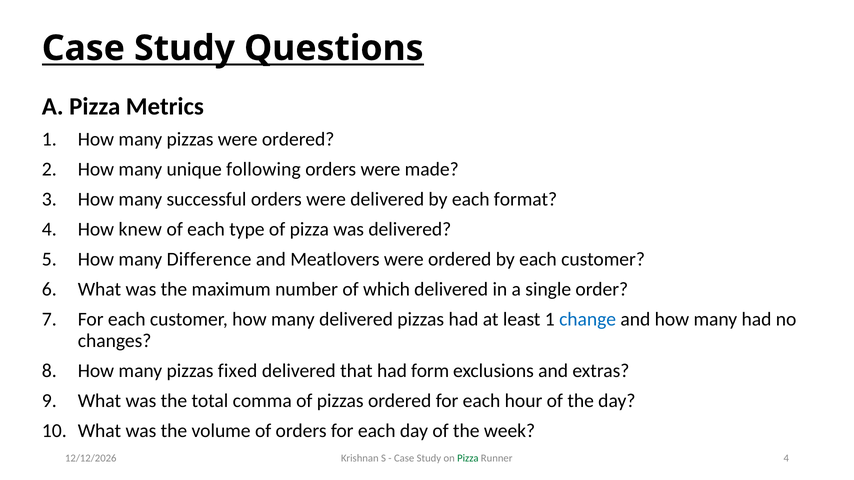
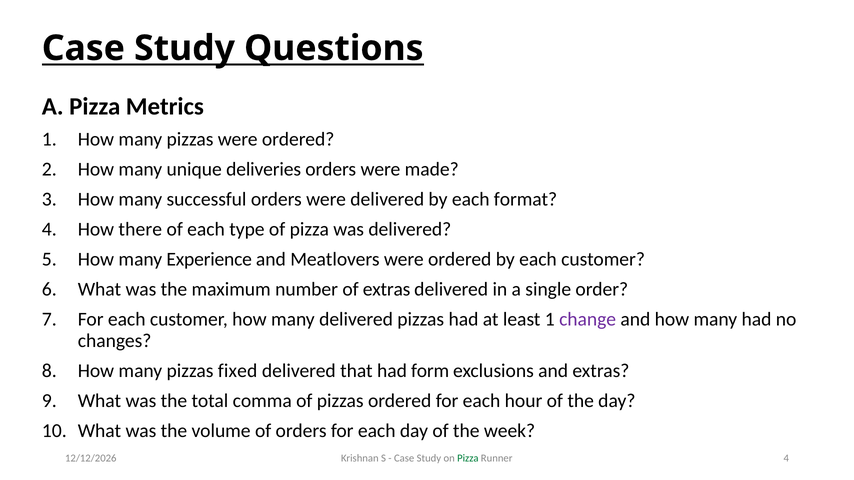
following: following -> deliveries (264, 170)
knew: knew -> there (140, 230)
Difference: Difference -> Experience (209, 260)
of which: which -> extras (387, 290)
change colour: blue -> purple (588, 320)
